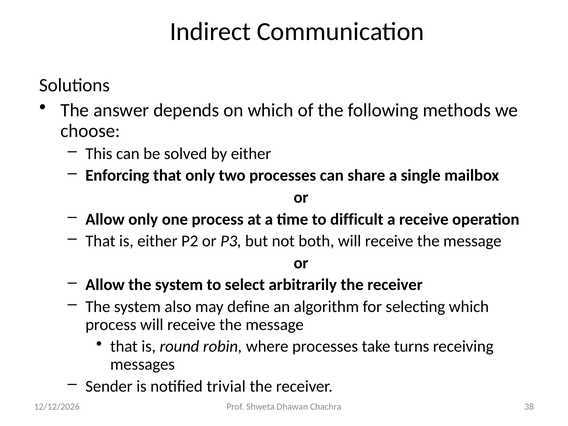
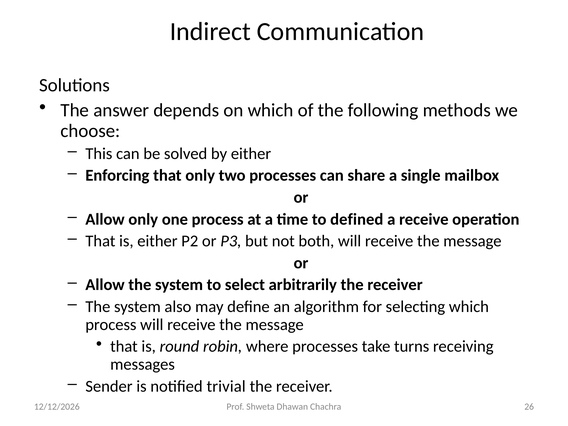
difficult: difficult -> defined (357, 219)
38: 38 -> 26 (529, 407)
